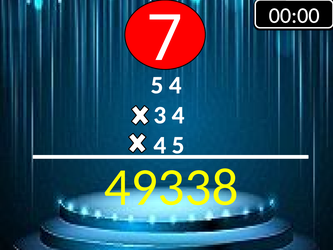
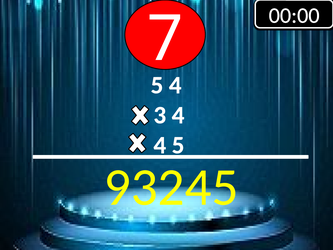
49338: 49338 -> 93245 (171, 187)
